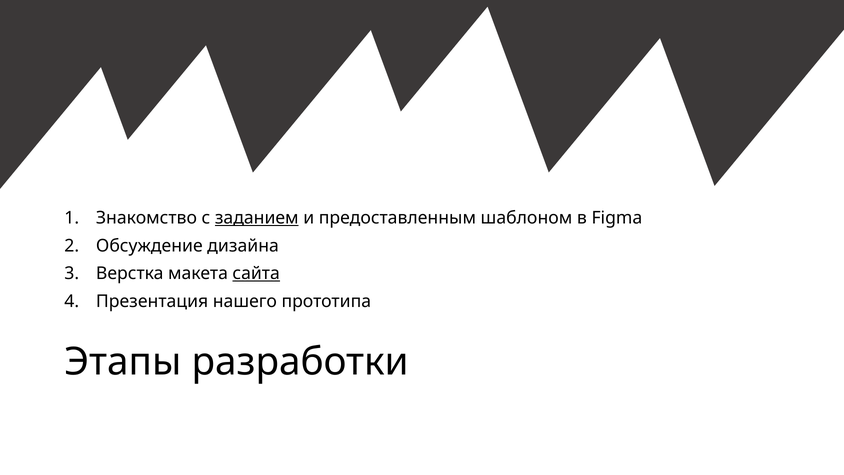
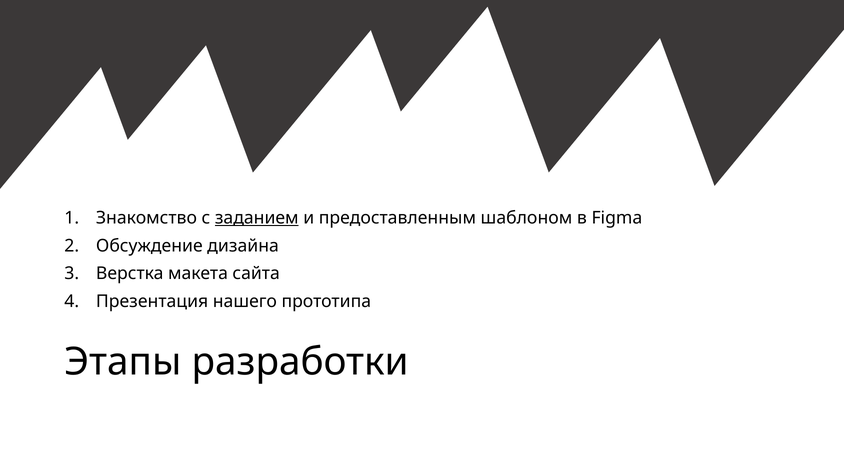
сайта underline: present -> none (256, 273)
